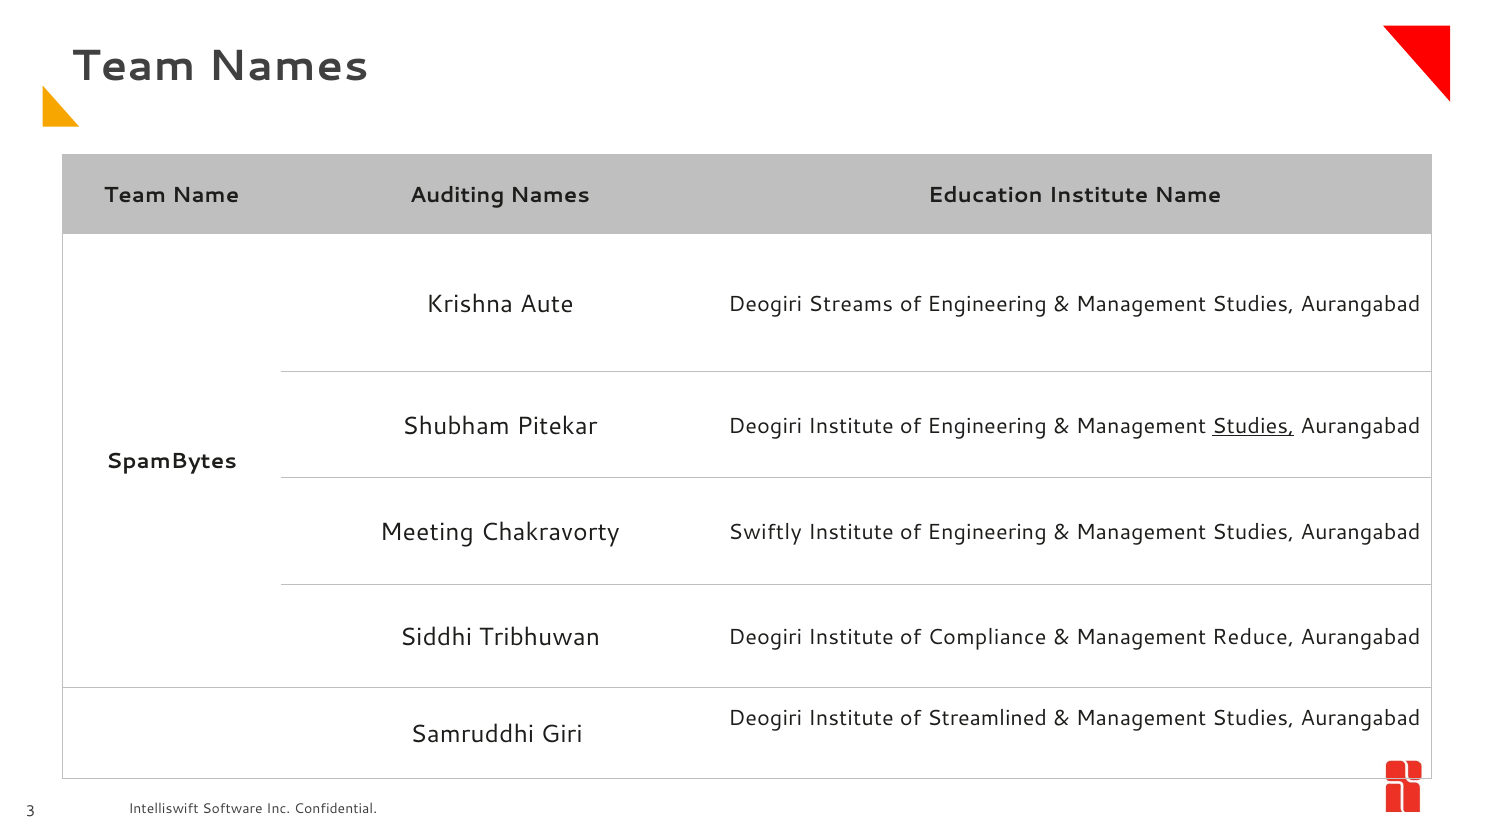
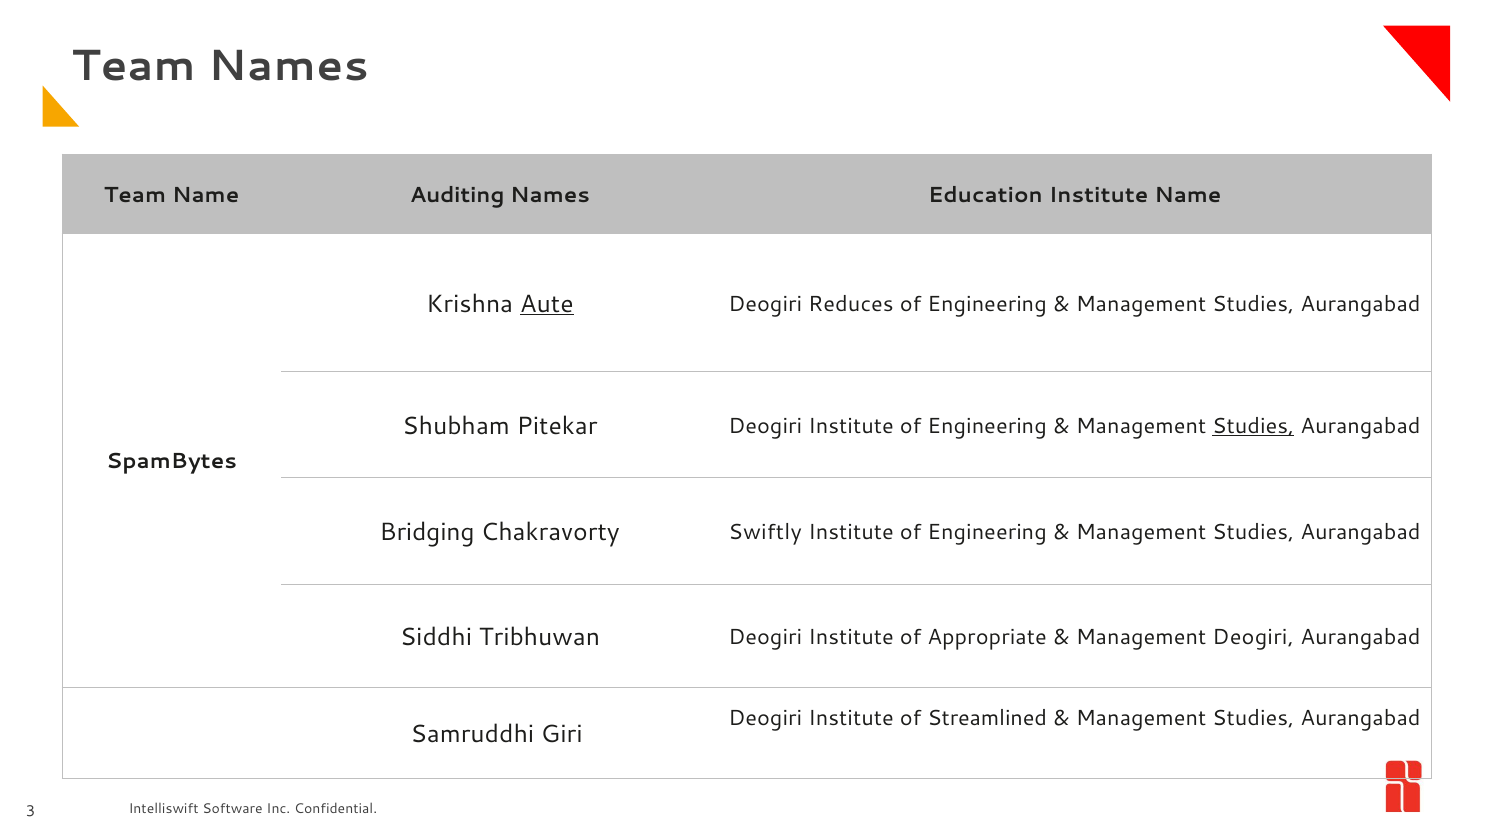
Aute underline: none -> present (547, 304)
Streams: Streams -> Reduces (851, 304)
Meeting: Meeting -> Bridging (427, 532)
Compliance: Compliance -> Appropriate (987, 637)
Management Reduce: Reduce -> Deogiri (1253, 637)
